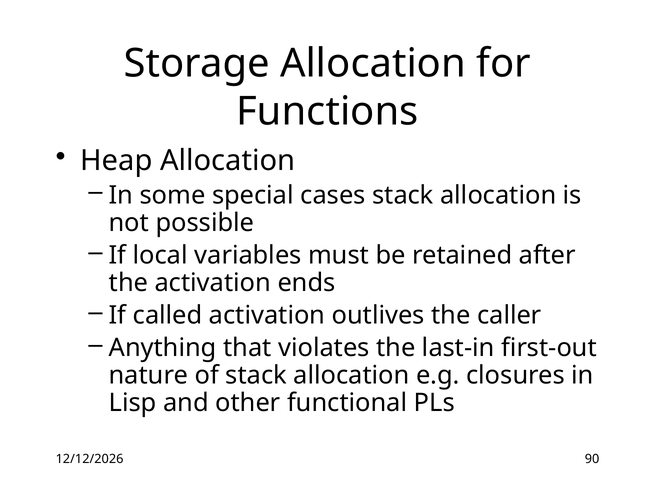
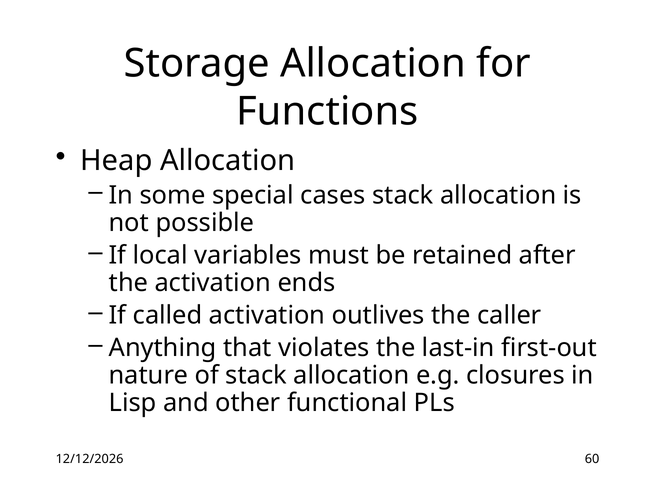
90: 90 -> 60 (592, 459)
